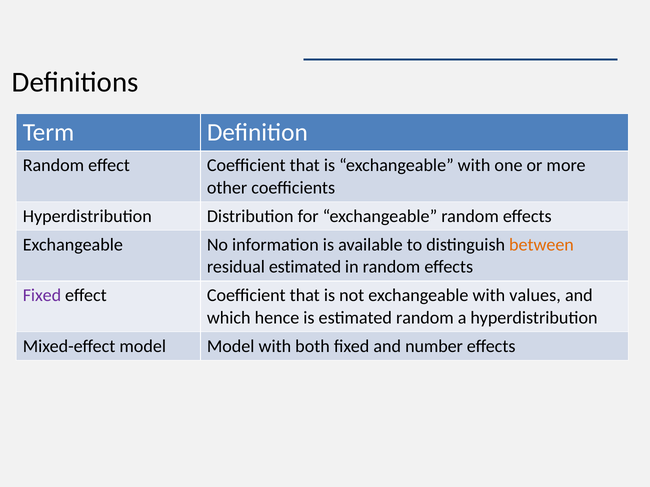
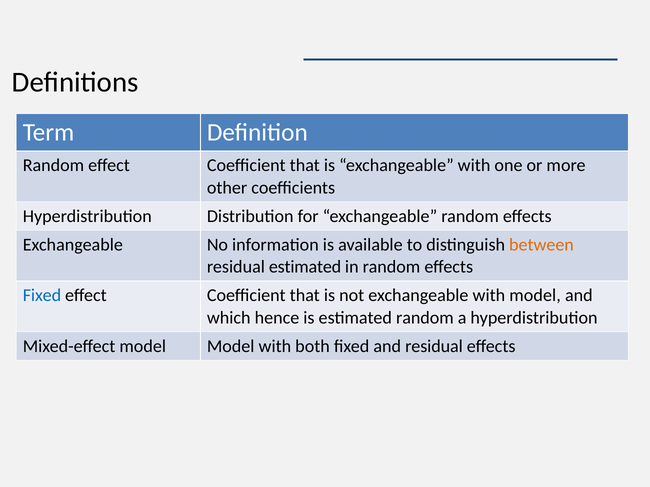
Fixed colour: purple -> blue (42, 296)
with values: values -> model (535, 296)
and number: number -> residual (434, 347)
